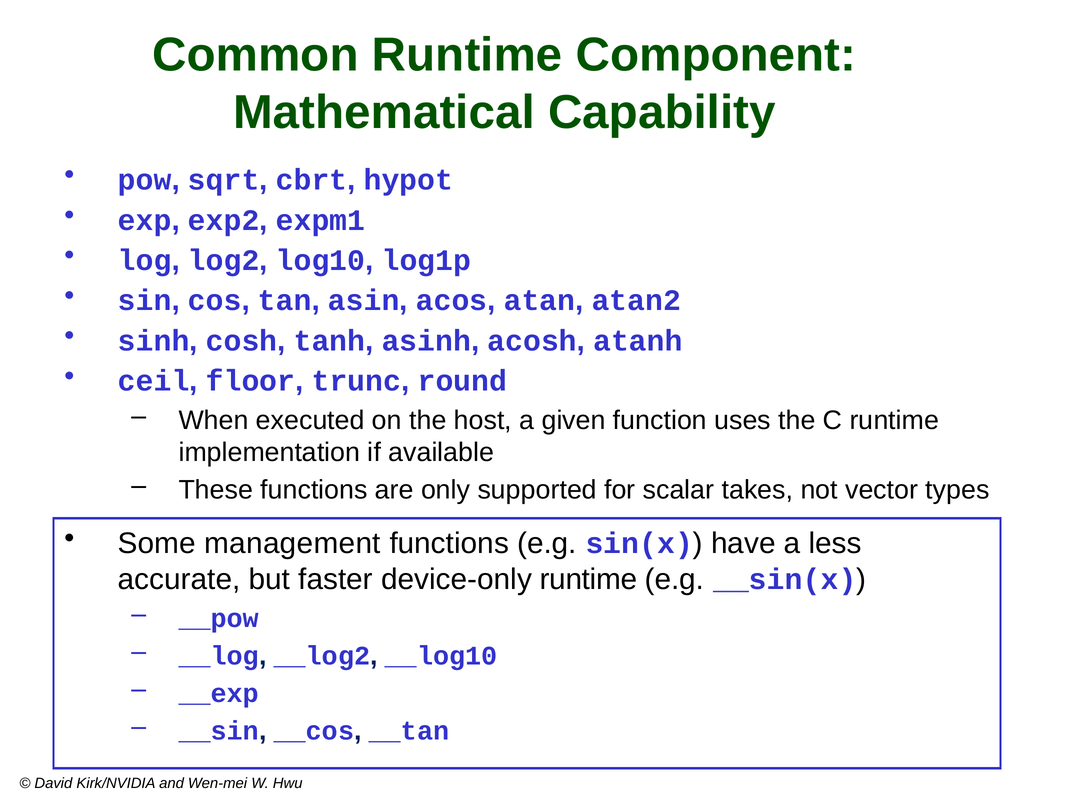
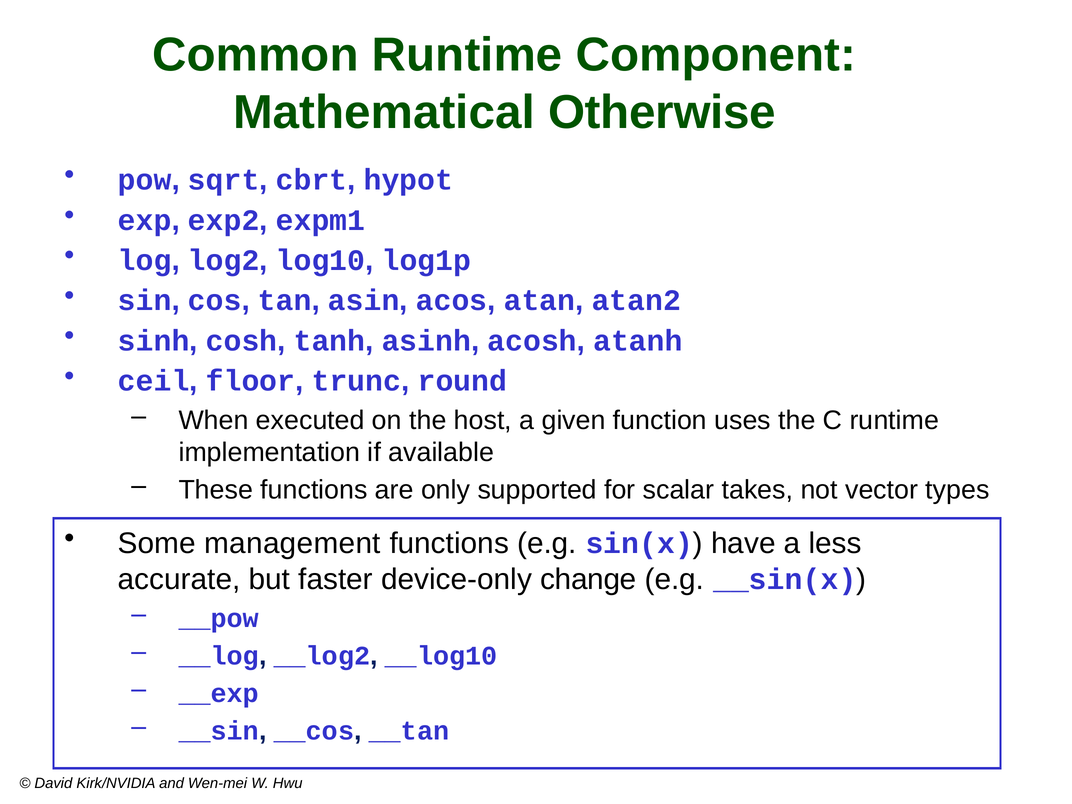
Capability: Capability -> Otherwise (662, 112)
device-only runtime: runtime -> change (588, 579)
